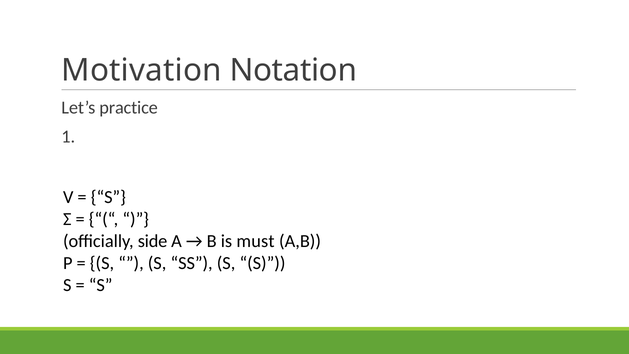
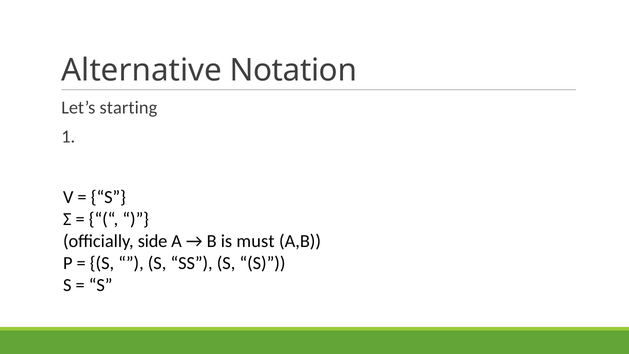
Motivation: Motivation -> Alternative (142, 70)
practice: practice -> starting (128, 107)
